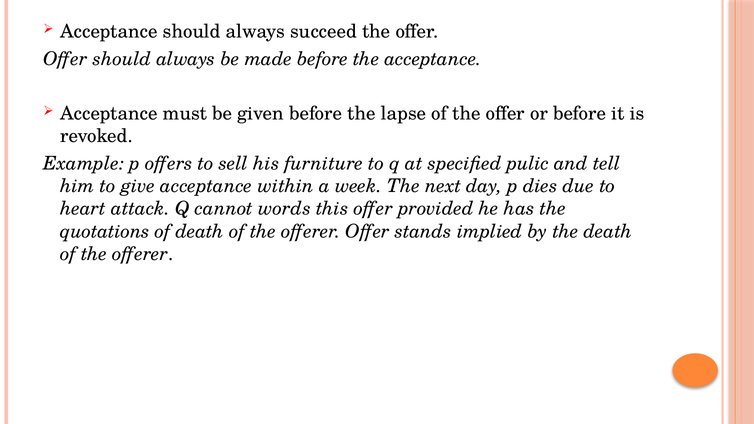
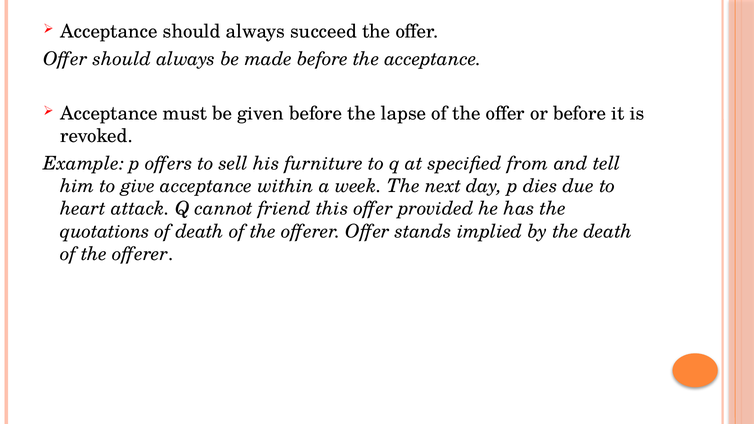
pulic: pulic -> from (528, 164)
words: words -> friend (285, 209)
